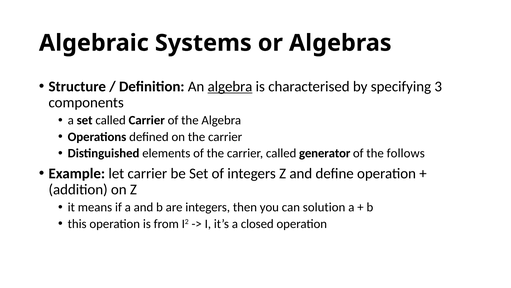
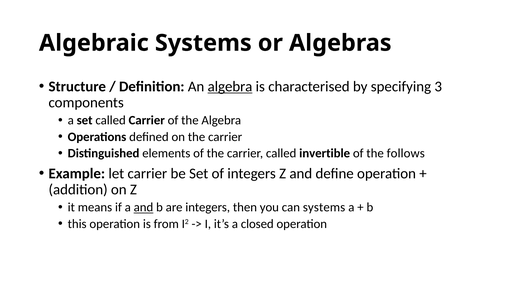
generator: generator -> invertible (325, 153)
and underline: none -> present (143, 207)
can solution: solution -> systems (324, 207)
